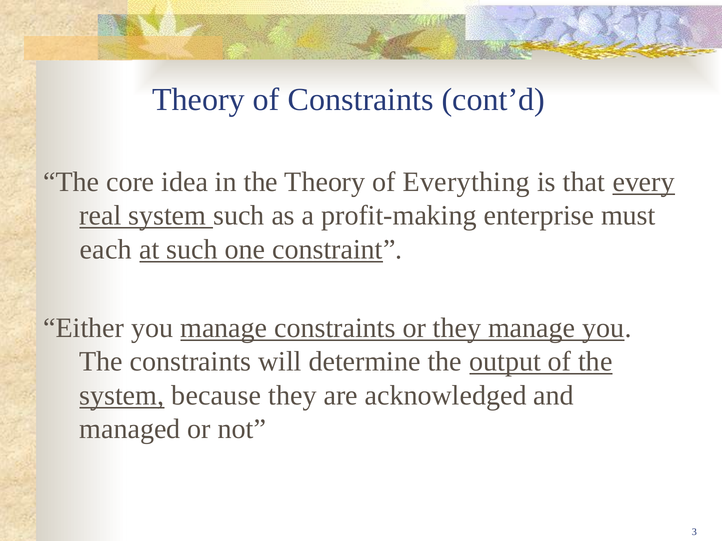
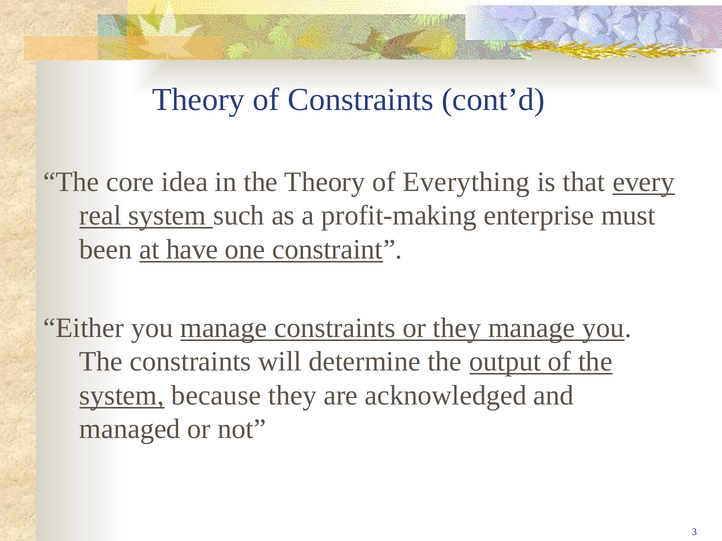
each: each -> been (106, 250)
at such: such -> have (192, 250)
